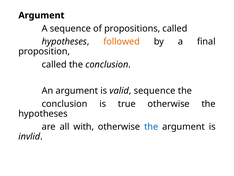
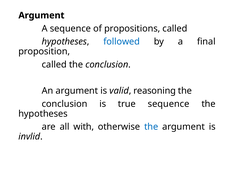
followed colour: orange -> blue (122, 41)
valid sequence: sequence -> reasoning (155, 90)
true otherwise: otherwise -> sequence (169, 104)
